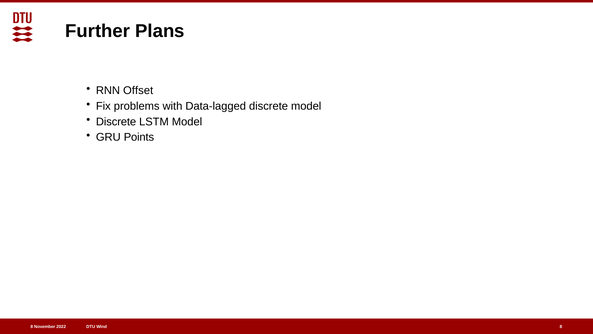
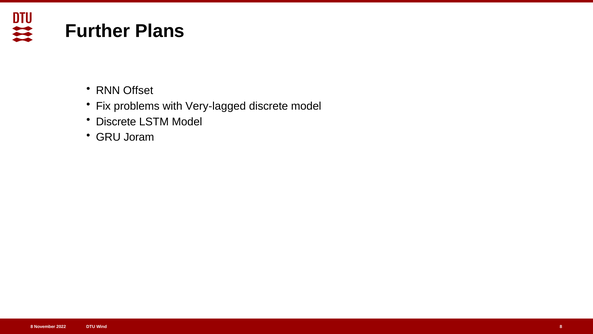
Data-lagged: Data-lagged -> Very-lagged (216, 106)
Points: Points -> Joram (139, 137)
